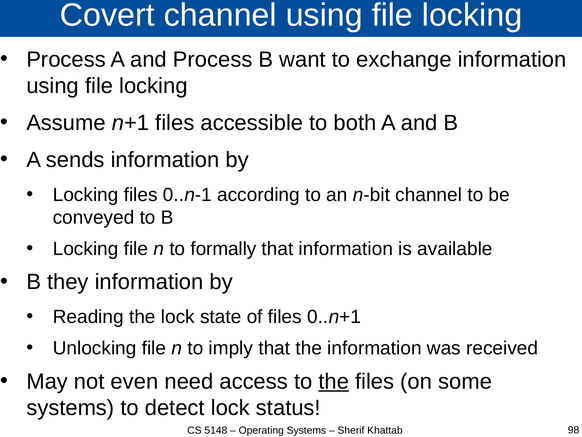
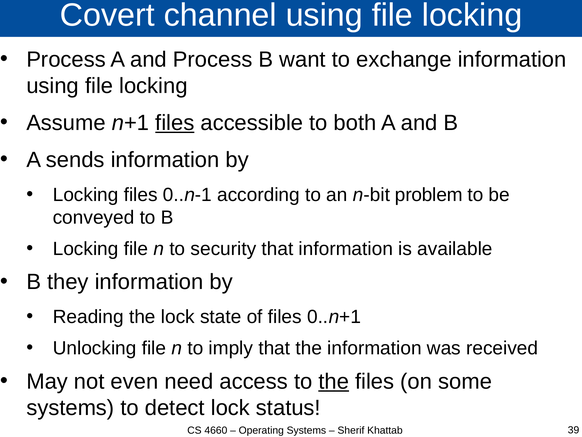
files underline: none -> present (175, 123)
n-bit channel: channel -> problem (429, 194)
formally: formally -> security (223, 249)
5148: 5148 -> 4660 (216, 430)
98: 98 -> 39 (574, 429)
